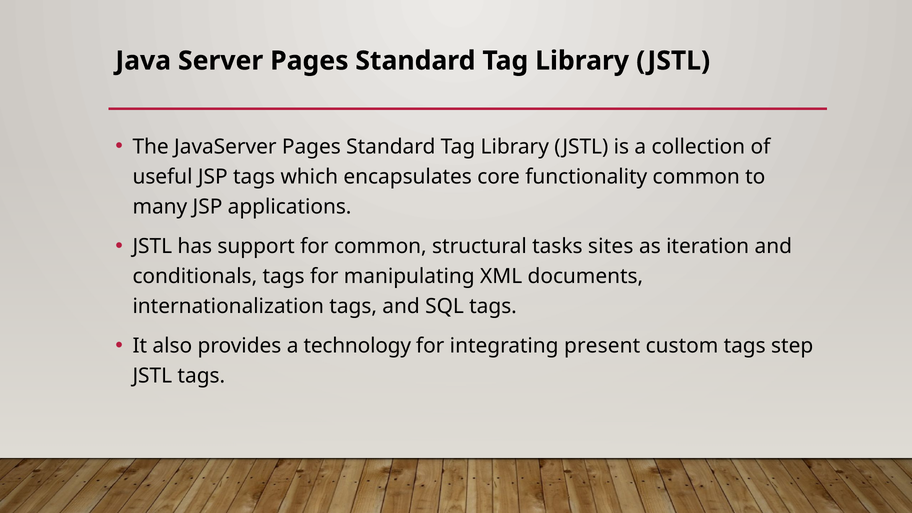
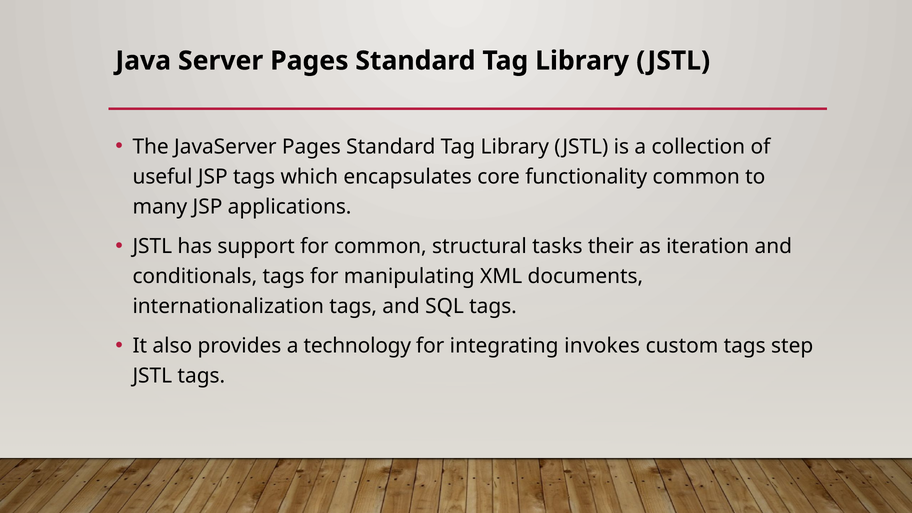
sites: sites -> their (611, 246)
present: present -> invokes (602, 346)
